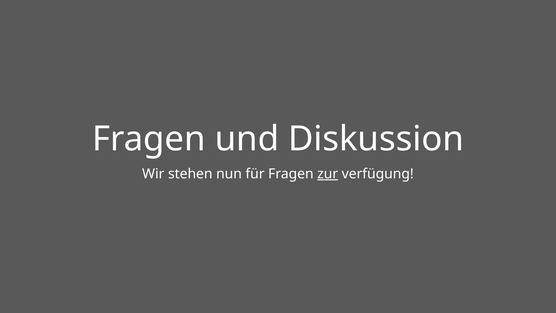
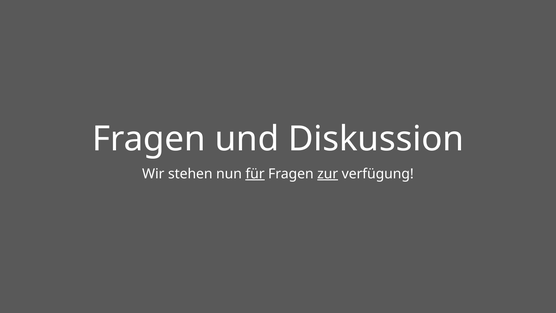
für underline: none -> present (255, 174)
